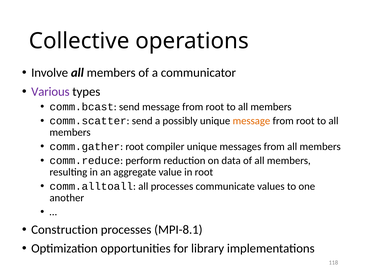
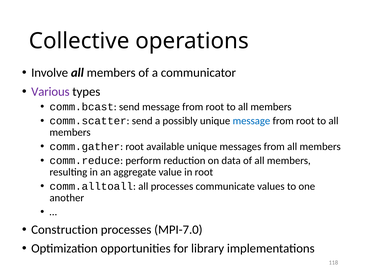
message colour: orange -> blue (251, 121)
compiler: compiler -> available (165, 147)
MPI-8.1: MPI-8.1 -> MPI-7.0 (178, 230)
